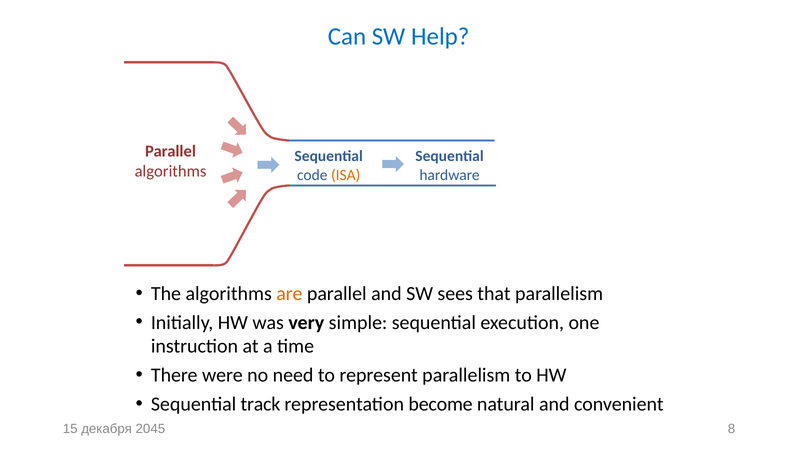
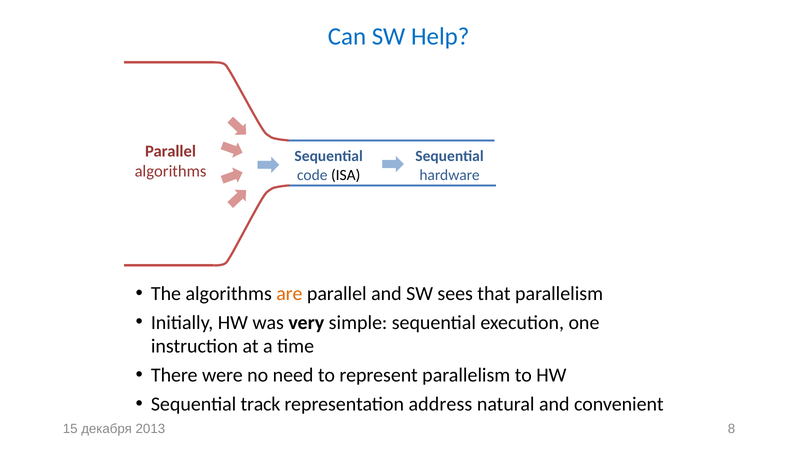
ISA colour: orange -> black (346, 175)
become: become -> address (440, 404)
2045: 2045 -> 2013 (150, 429)
